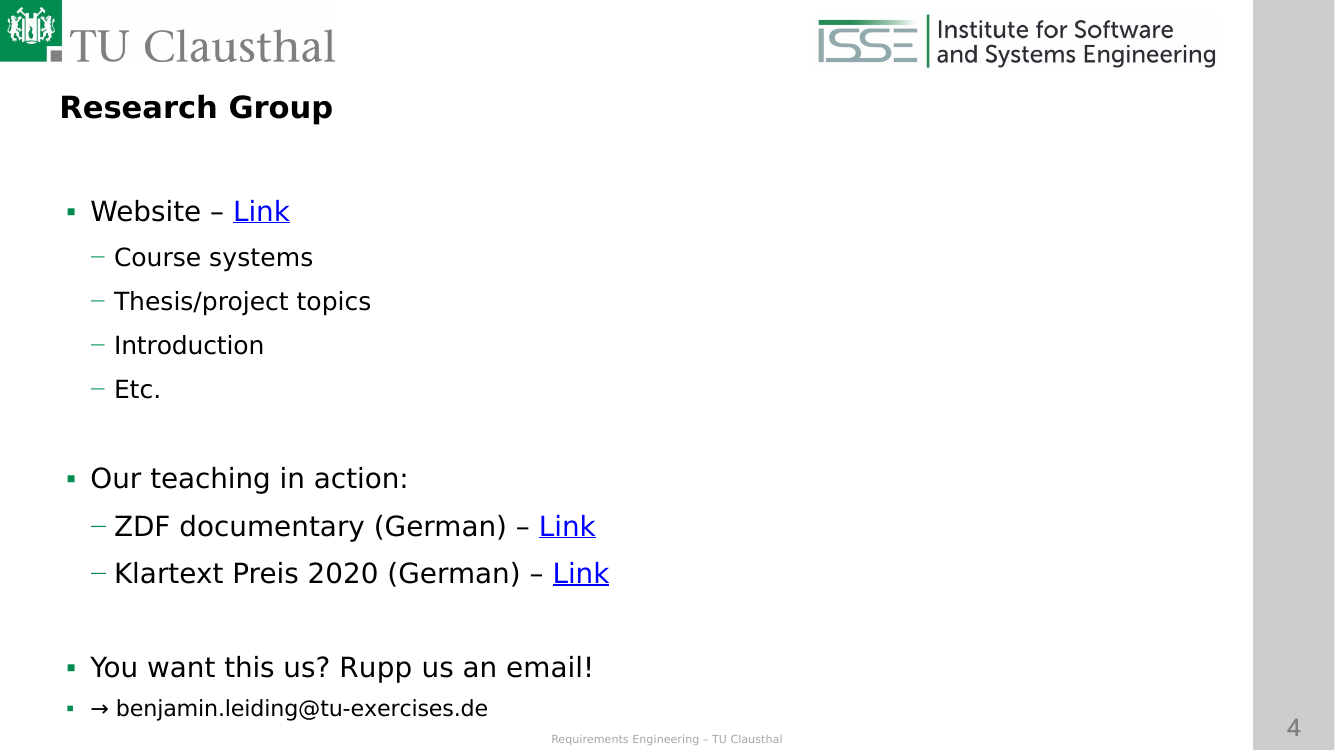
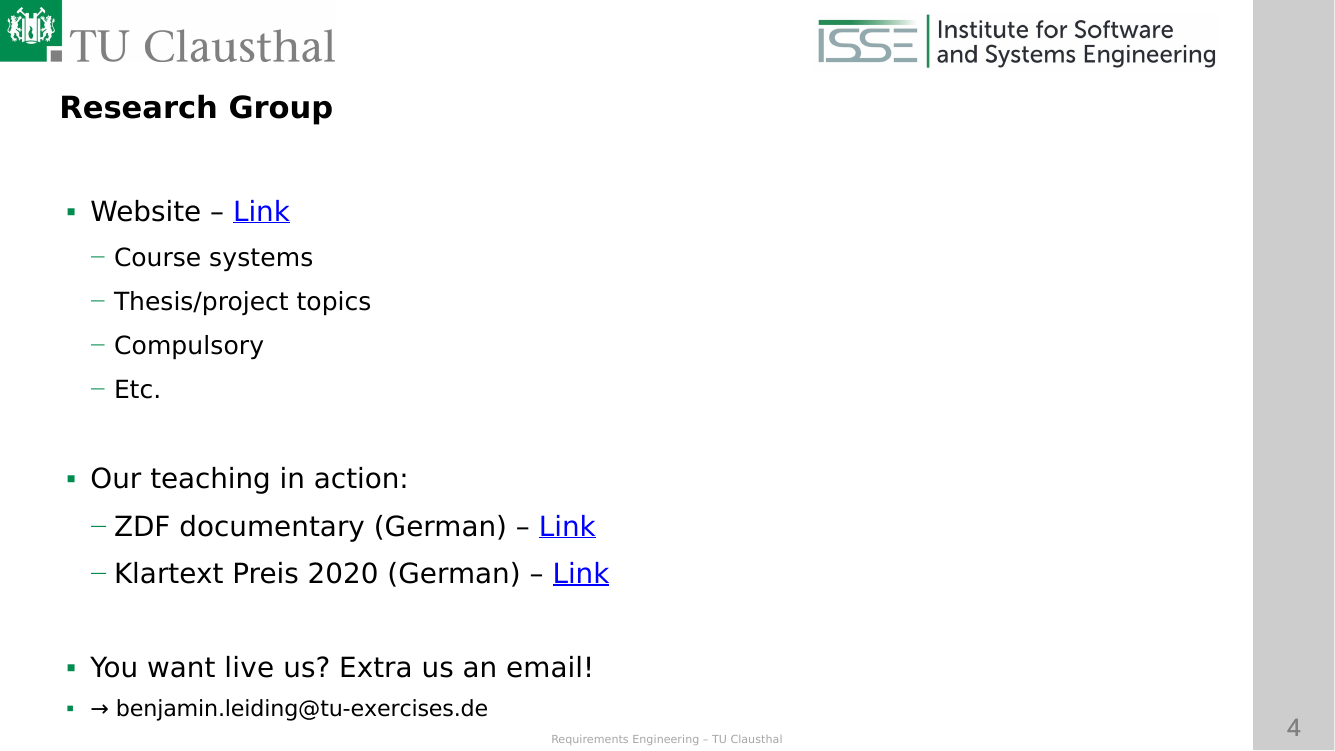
Introduction: Introduction -> Compulsory (189, 346)
this: this -> live (249, 668)
Rupp: Rupp -> Extra (376, 668)
